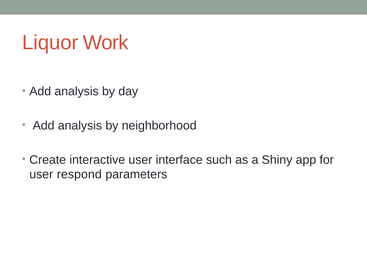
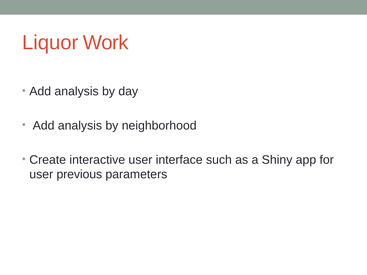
respond: respond -> previous (79, 175)
